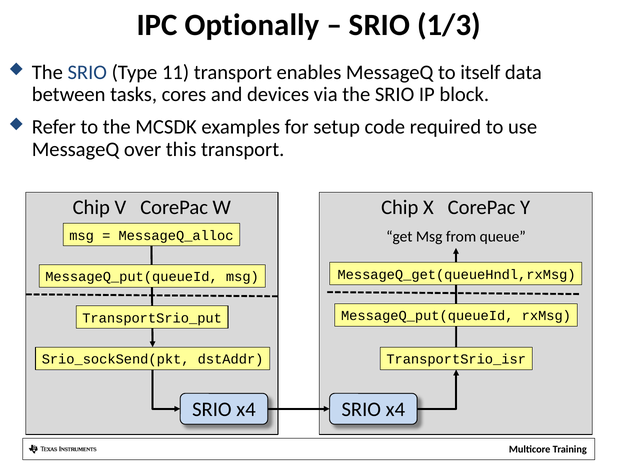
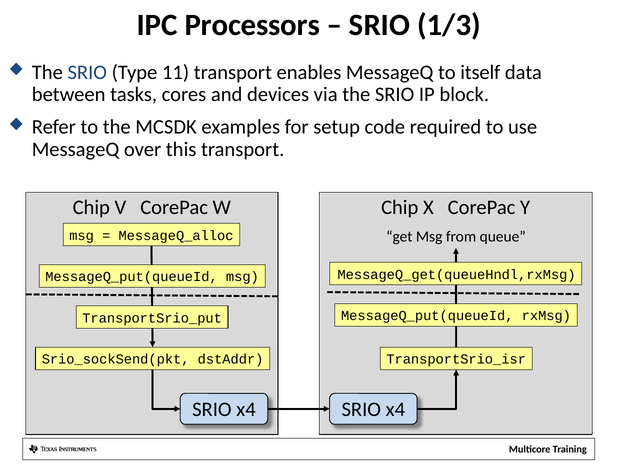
Optionally: Optionally -> Processors (252, 25)
